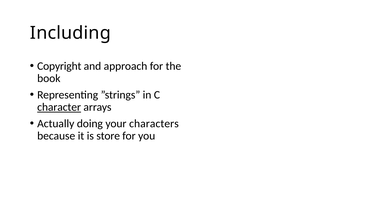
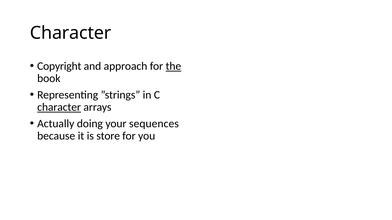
Including: Including -> Character (71, 33)
the underline: none -> present (173, 66)
characters: characters -> sequences (154, 124)
